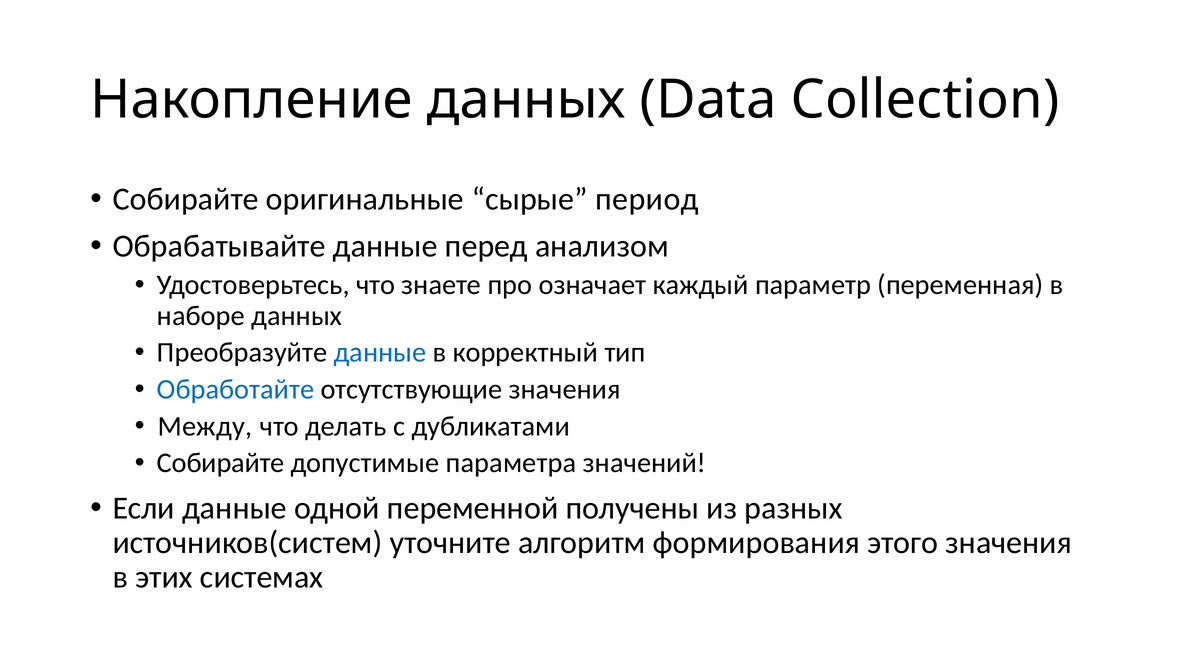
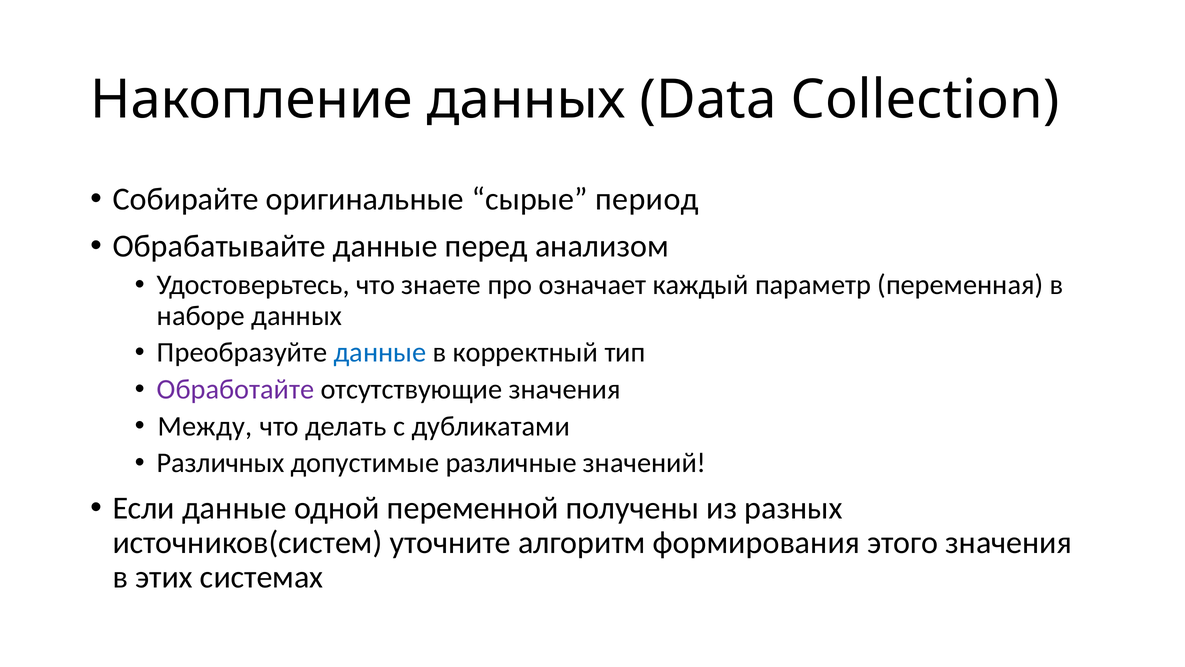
Обработайте colour: blue -> purple (236, 389)
Собирайте: Собирайте -> Различных (221, 463)
параметра: параметра -> различные (511, 463)
